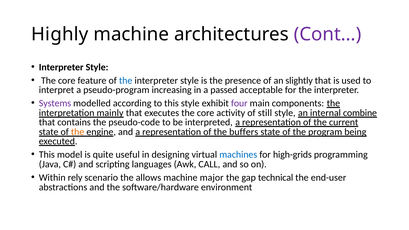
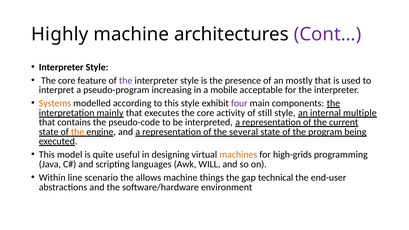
the colour: blue -> purple (126, 81)
slightly: slightly -> mostly (299, 81)
passed: passed -> mobile (224, 90)
Systems colour: purple -> orange (55, 103)
combine: combine -> multiple (360, 113)
buffers: buffers -> several (244, 132)
machines colour: blue -> orange (238, 155)
CALL: CALL -> WILL (209, 164)
rely: rely -> line (75, 178)
major: major -> things (212, 178)
